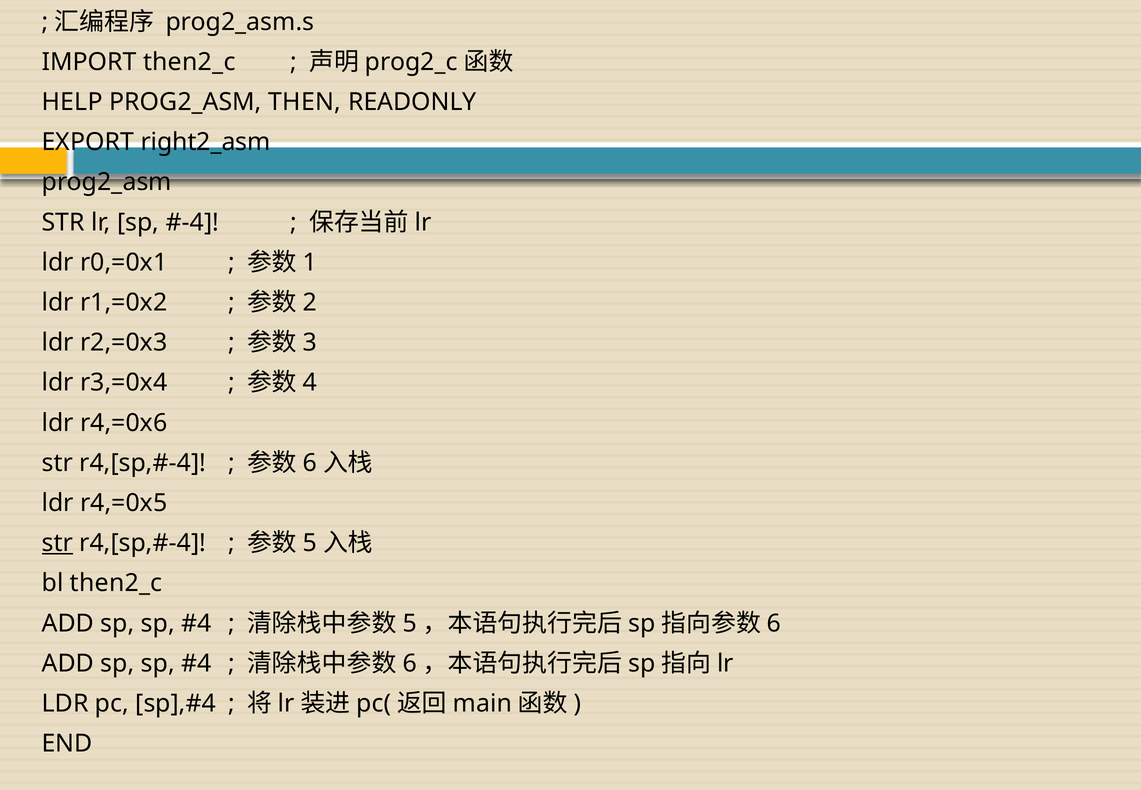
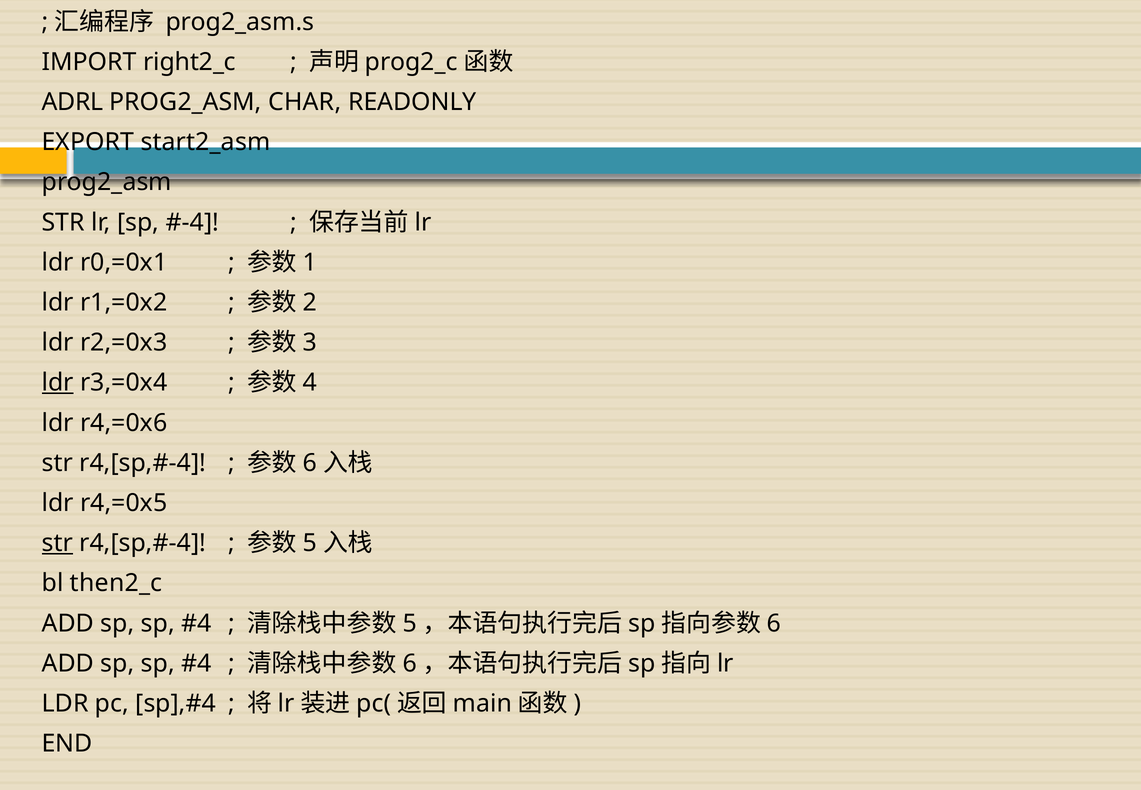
IMPORT then2_c: then2_c -> right2_c (189, 62)
HELP: HELP -> ADRL (72, 102)
THEN: THEN -> CHAR (305, 102)
right2_asm: right2_asm -> start2_asm (205, 142)
ldr underline: none -> present (58, 383)
